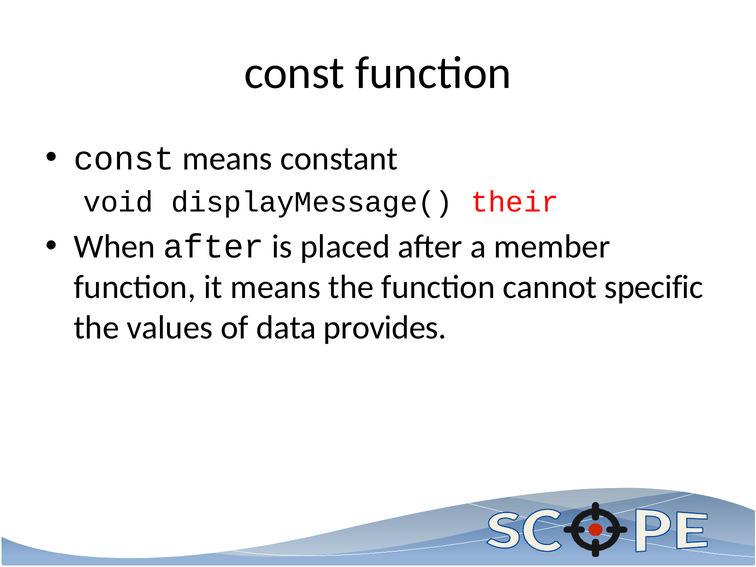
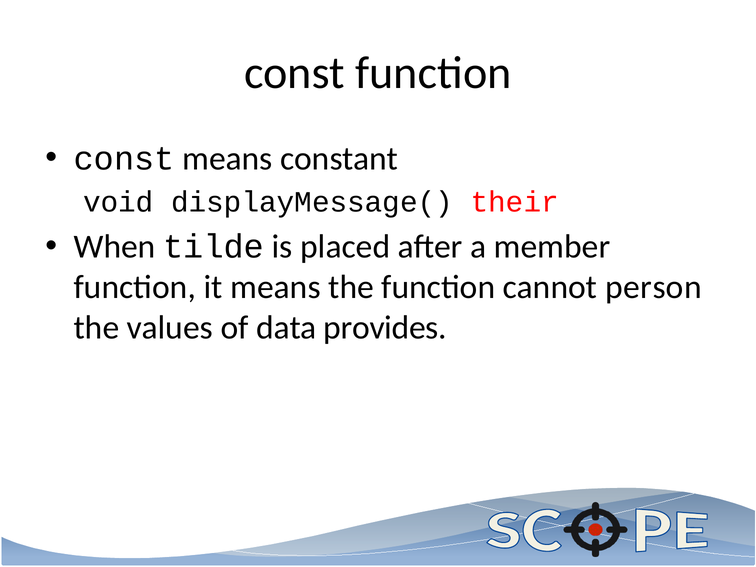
When after: after -> tilde (214, 247)
specific: specific -> person (654, 287)
